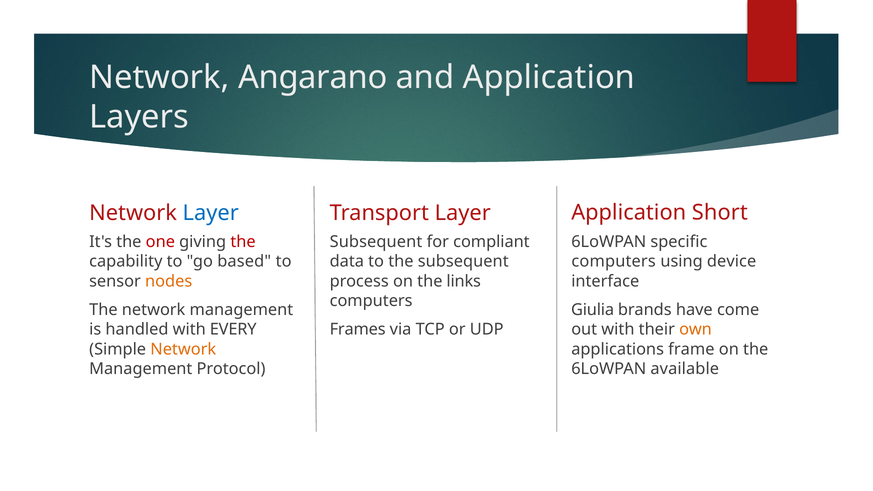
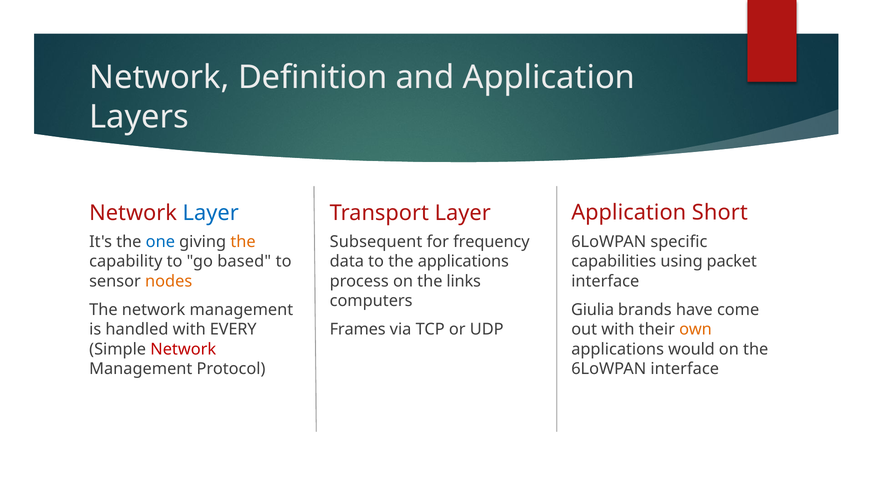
Angarano: Angarano -> Definition (313, 78)
one colour: red -> blue (160, 242)
the colour: red -> orange (243, 242)
compliant: compliant -> frequency (491, 242)
the subsequent: subsequent -> applications (463, 262)
computers: computers -> capabilities (614, 262)
device: device -> packet (732, 262)
Network colour: orange -> red (183, 349)
frame: frame -> would (692, 349)
6LoWPAN available: available -> interface (685, 369)
